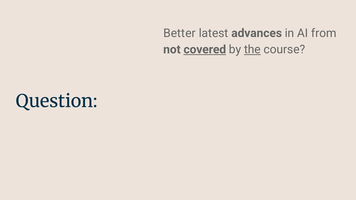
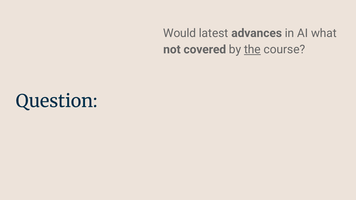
Better: Better -> Would (180, 33)
from: from -> what (324, 33)
covered underline: present -> none (205, 50)
